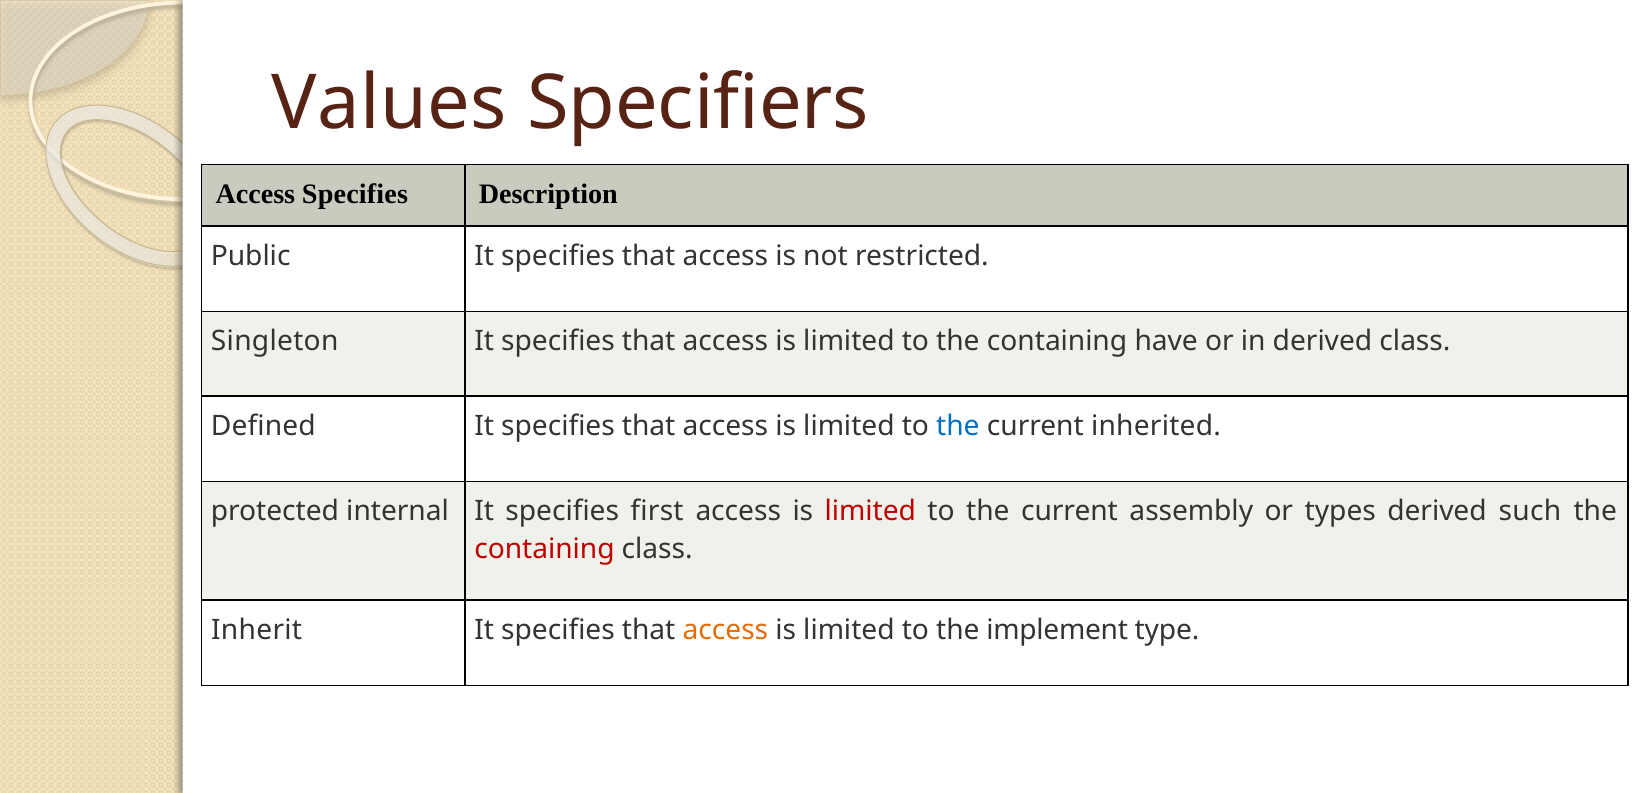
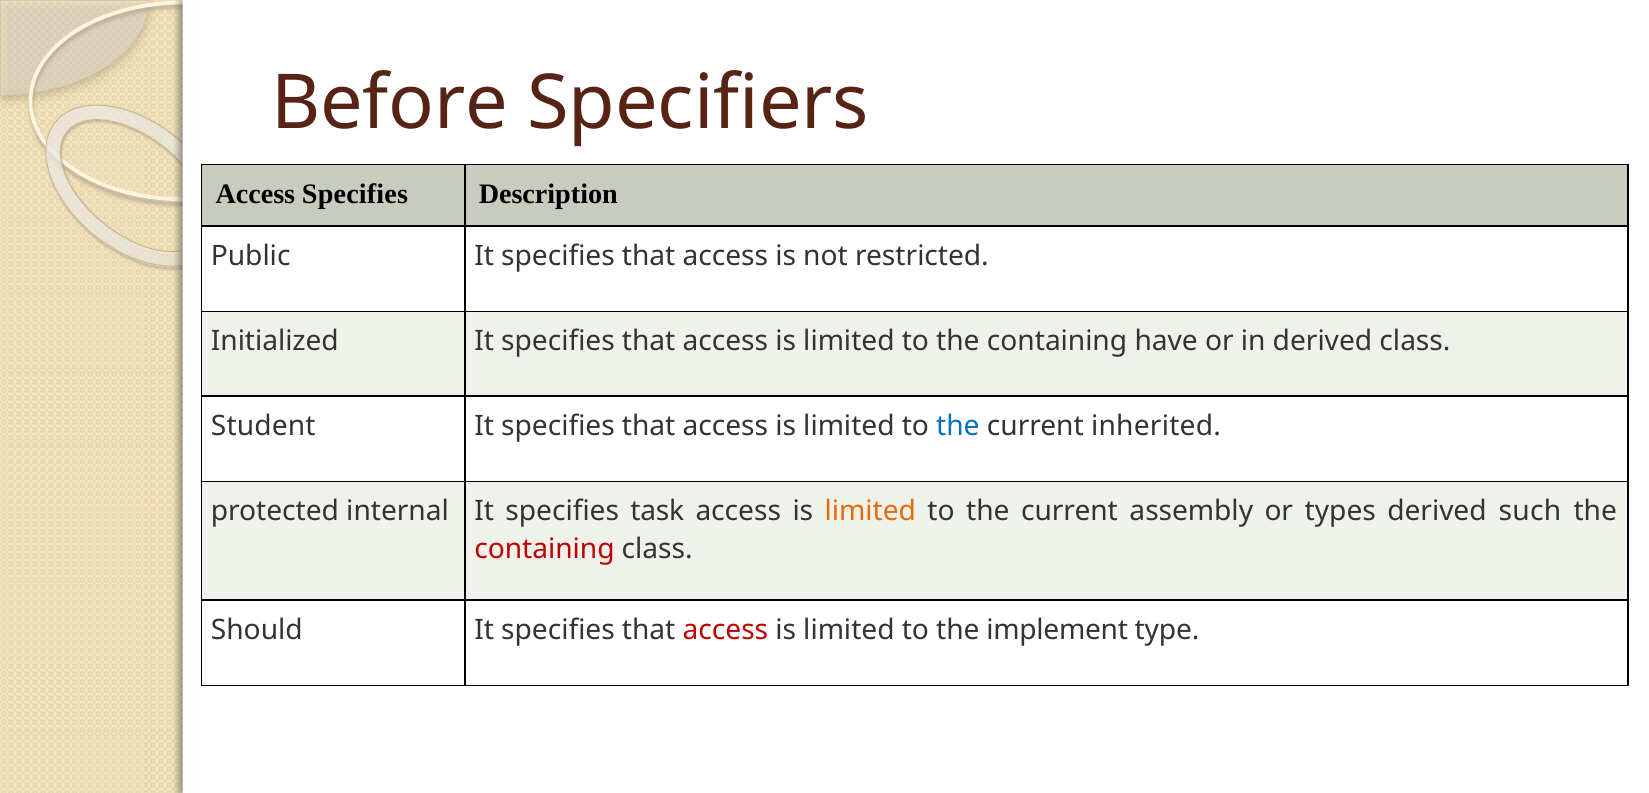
Values: Values -> Before (390, 103)
Singleton: Singleton -> Initialized (275, 341)
Defined: Defined -> Student (263, 426)
first: first -> task (657, 511)
limited colour: red -> orange (870, 511)
Inherit: Inherit -> Should (257, 630)
access colour: orange -> red (725, 630)
